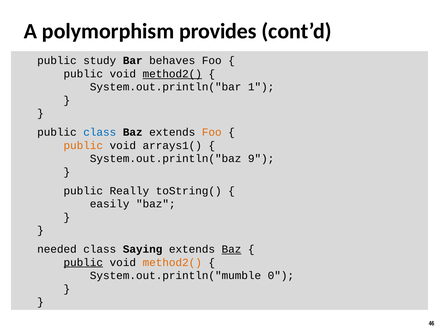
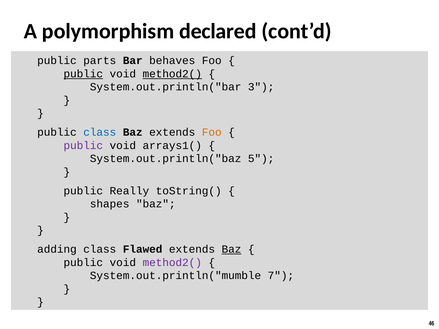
provides: provides -> declared (218, 31)
study: study -> parts (100, 61)
public underline: none -> present (83, 74)
1: 1 -> 3 (261, 87)
public colour: orange -> purple (83, 146)
9: 9 -> 5 (261, 159)
easily: easily -> shapes (110, 204)
needed: needed -> adding (57, 249)
Saying: Saying -> Flawed (143, 249)
public underline: present -> none (83, 263)
method2( colour: orange -> purple (172, 263)
0: 0 -> 7 (281, 276)
